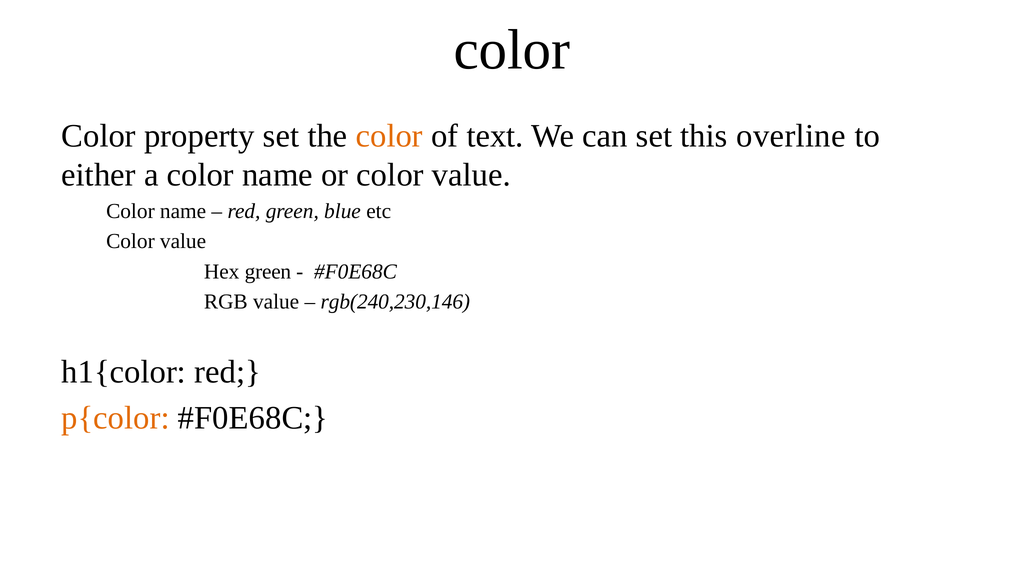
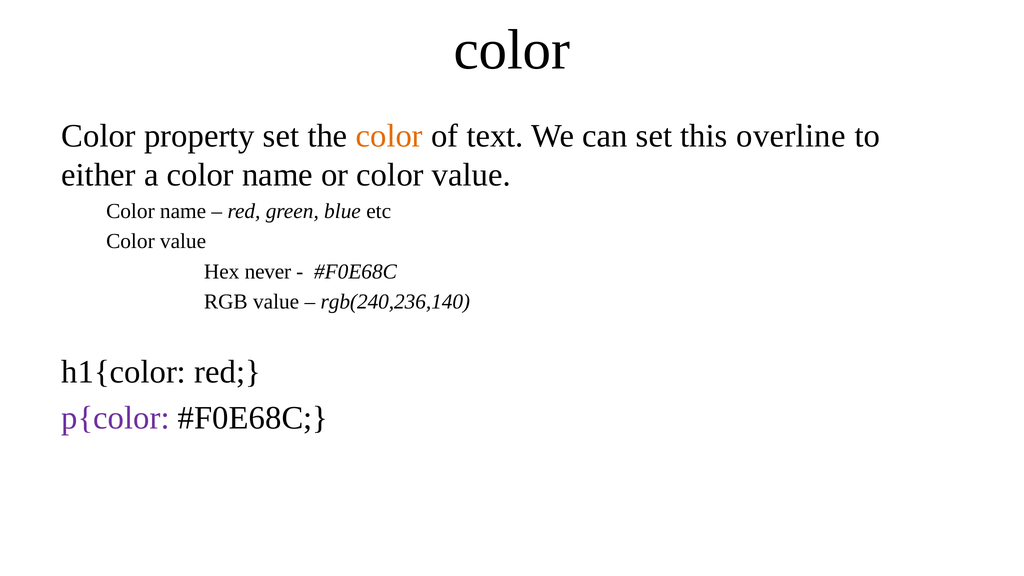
Hex green: green -> never (268, 272)
rgb(240,230,146: rgb(240,230,146 -> rgb(240,236,140 (395, 302)
p{color colour: orange -> purple (116, 418)
